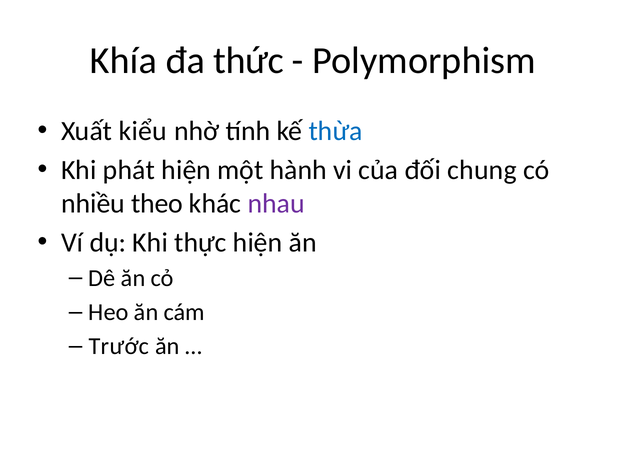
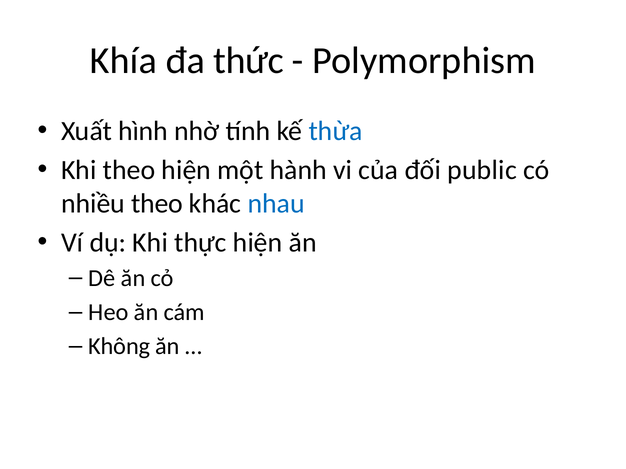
kiểu: kiểu -> hình (143, 131)
Khi phát: phát -> theo (129, 170)
chung: chung -> public (482, 170)
nhau colour: purple -> blue (276, 204)
Trước: Trước -> Không (119, 347)
